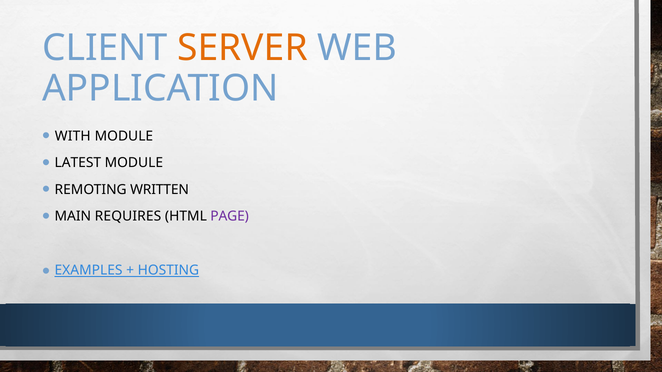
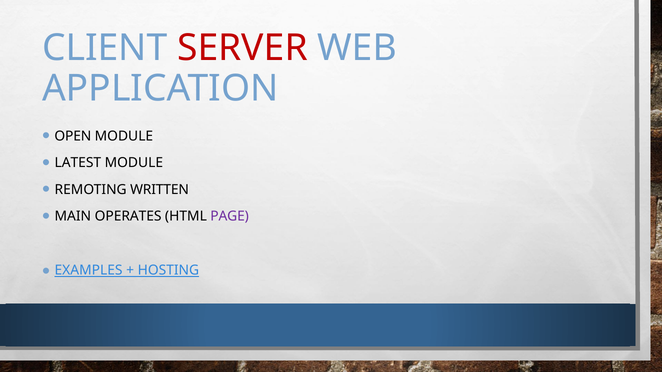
SERVER colour: orange -> red (242, 48)
WITH: WITH -> OPEN (73, 136)
REQUIRES: REQUIRES -> OPERATES (128, 217)
